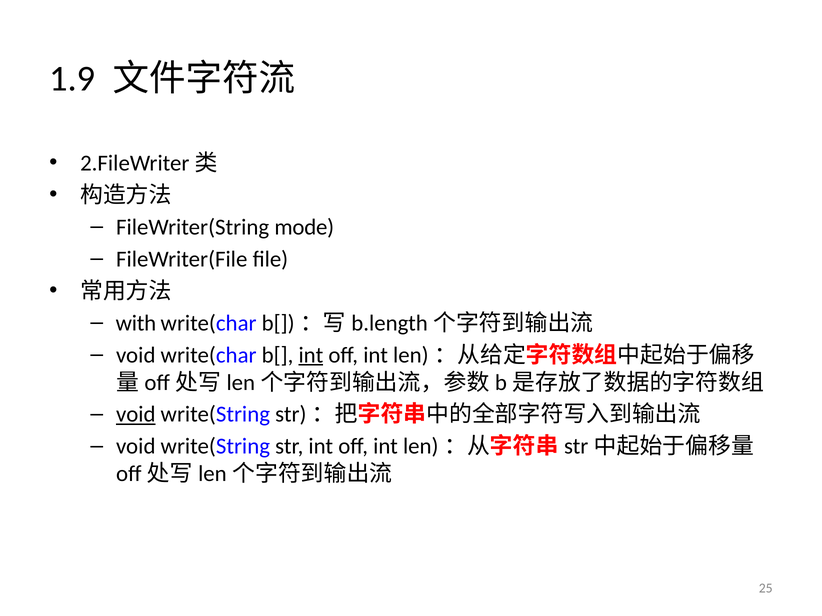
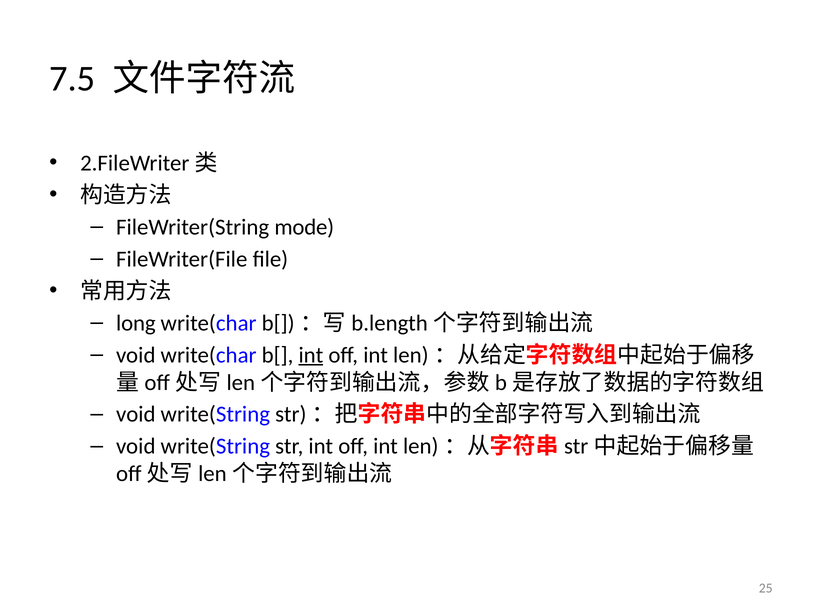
1.9: 1.9 -> 7.5 (72, 79)
with: with -> long (136, 323)
void underline: present -> none (136, 415)
